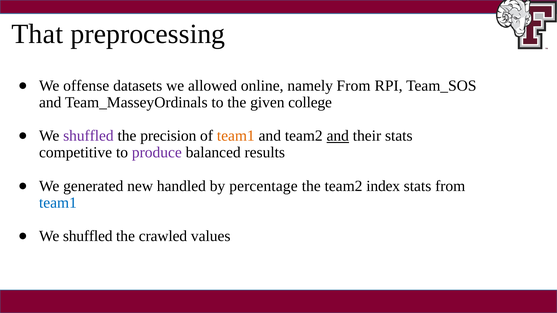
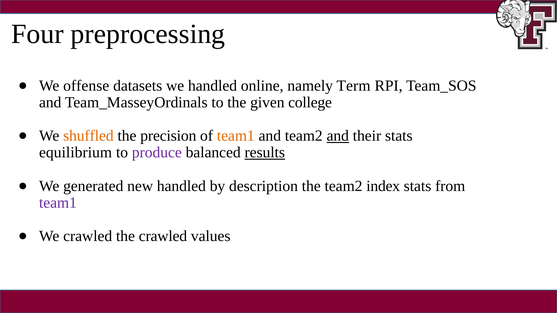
That: That -> Four (37, 34)
we allowed: allowed -> handled (213, 86)
namely From: From -> Term (354, 86)
shuffled colour: purple -> orange (88, 136)
competitive: competitive -> equilibrium (76, 153)
results underline: none -> present (265, 153)
percentage: percentage -> description (264, 186)
team1 colour: blue -> purple (58, 203)
shuffled: shuffled -> crawled (88, 236)
